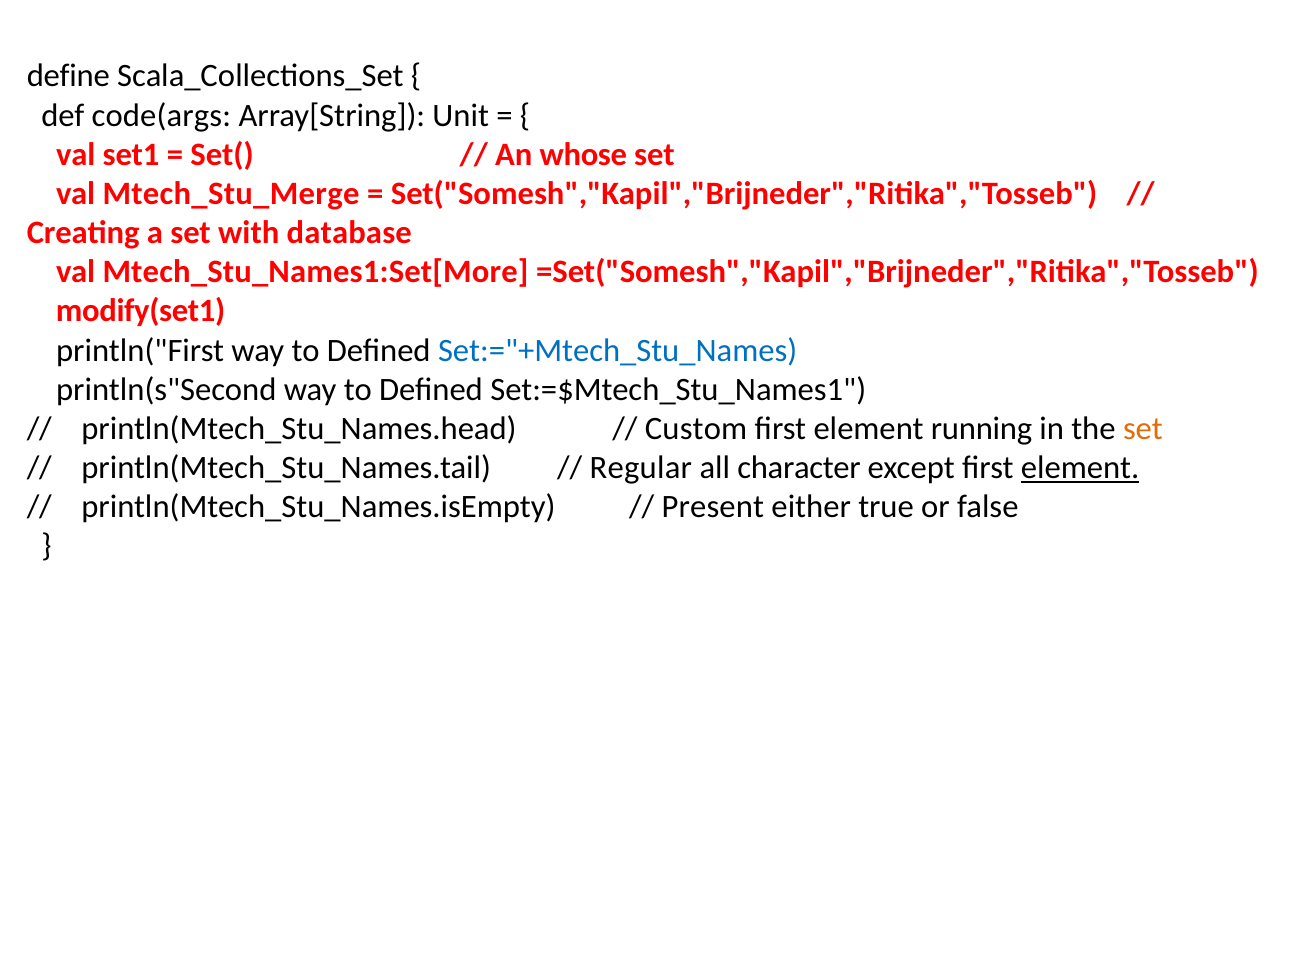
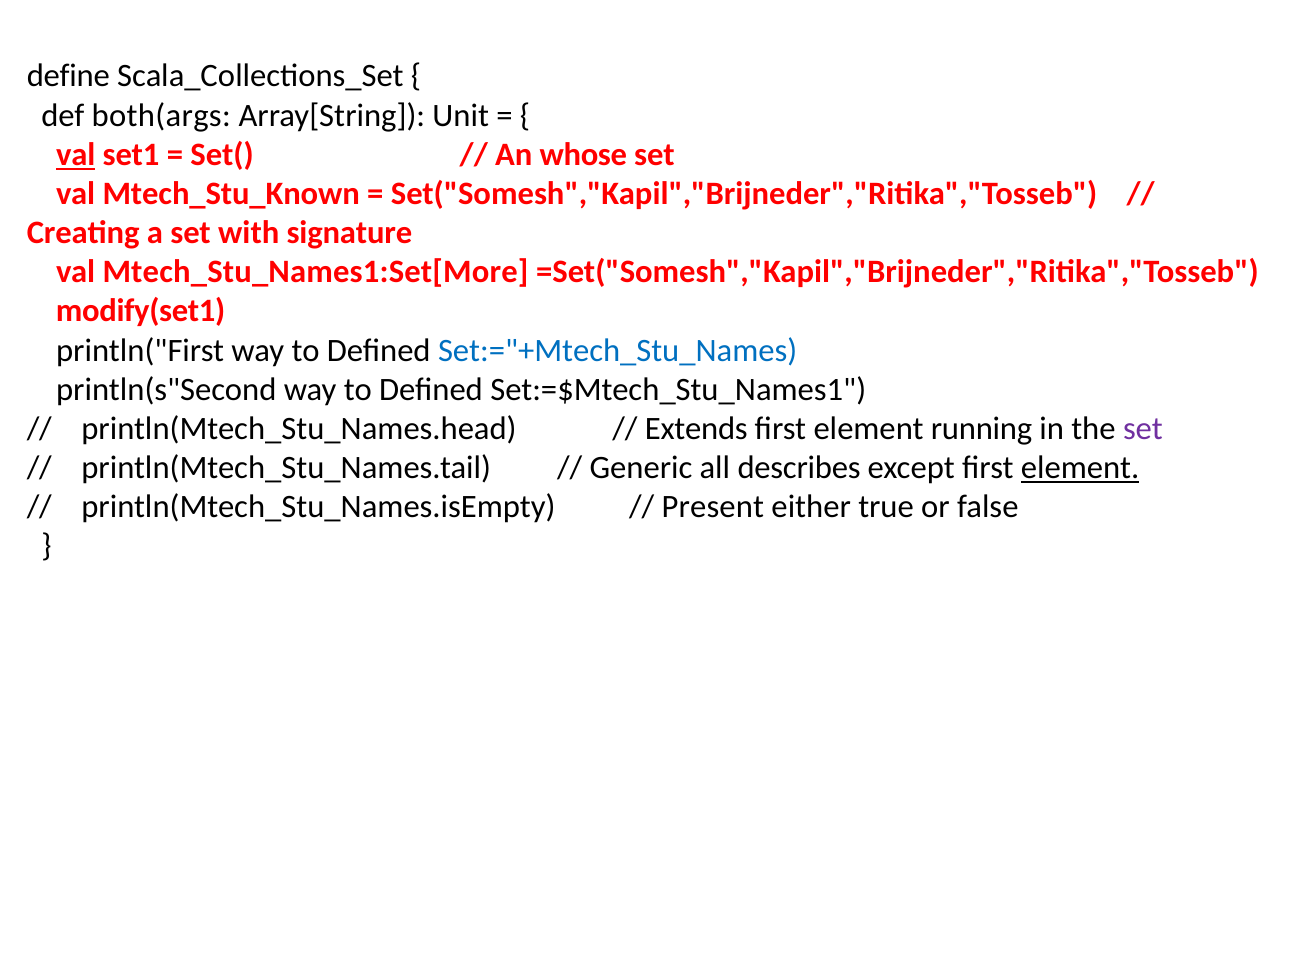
code(args: code(args -> both(args (161, 115)
val underline: none -> present (76, 155)
Mtech_Stu_Merge: Mtech_Stu_Merge -> Mtech_Stu_Known (231, 194)
database: database -> signature (349, 233)
Custom: Custom -> Extends (696, 429)
set colour: orange -> purple (1143, 429)
Regular: Regular -> Generic (641, 468)
character: character -> describes (799, 468)
